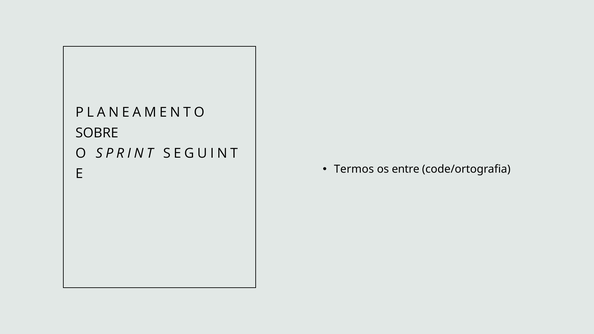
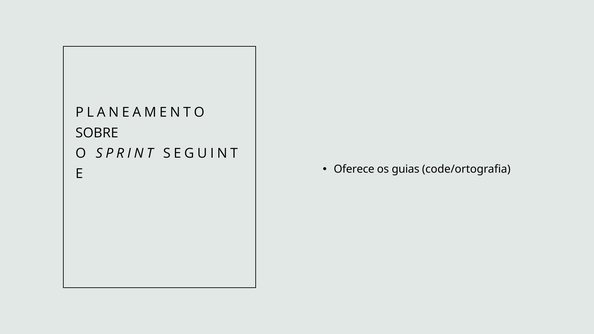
Termos: Termos -> Oferece (354, 169)
entre: entre -> guias (406, 169)
